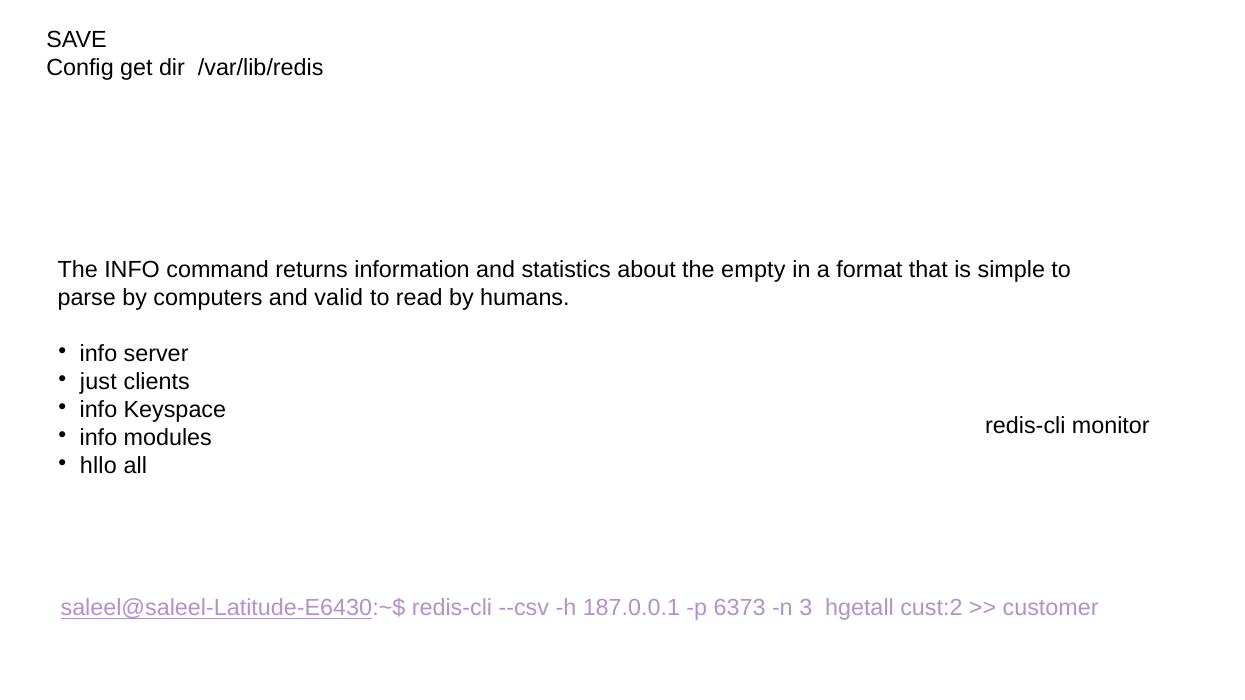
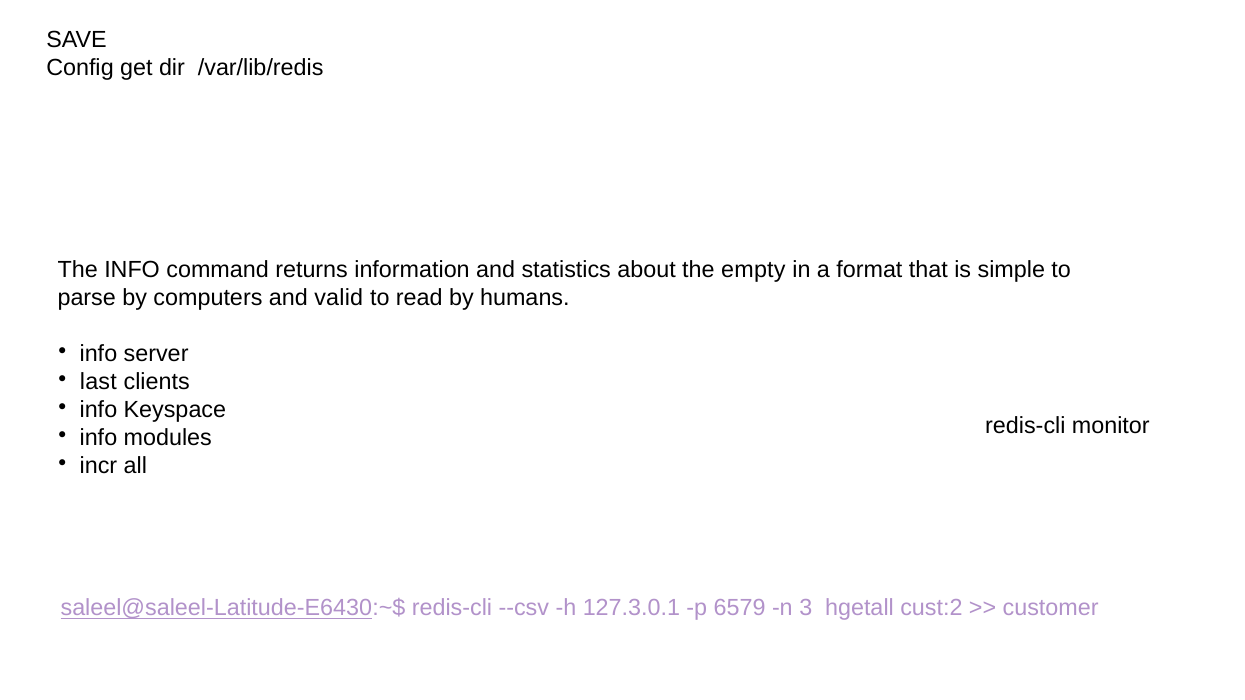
just: just -> last (98, 382)
hllo: hllo -> incr (98, 466)
187.0.0.1: 187.0.0.1 -> 127.3.0.1 (631, 608)
6373: 6373 -> 6579 (740, 608)
